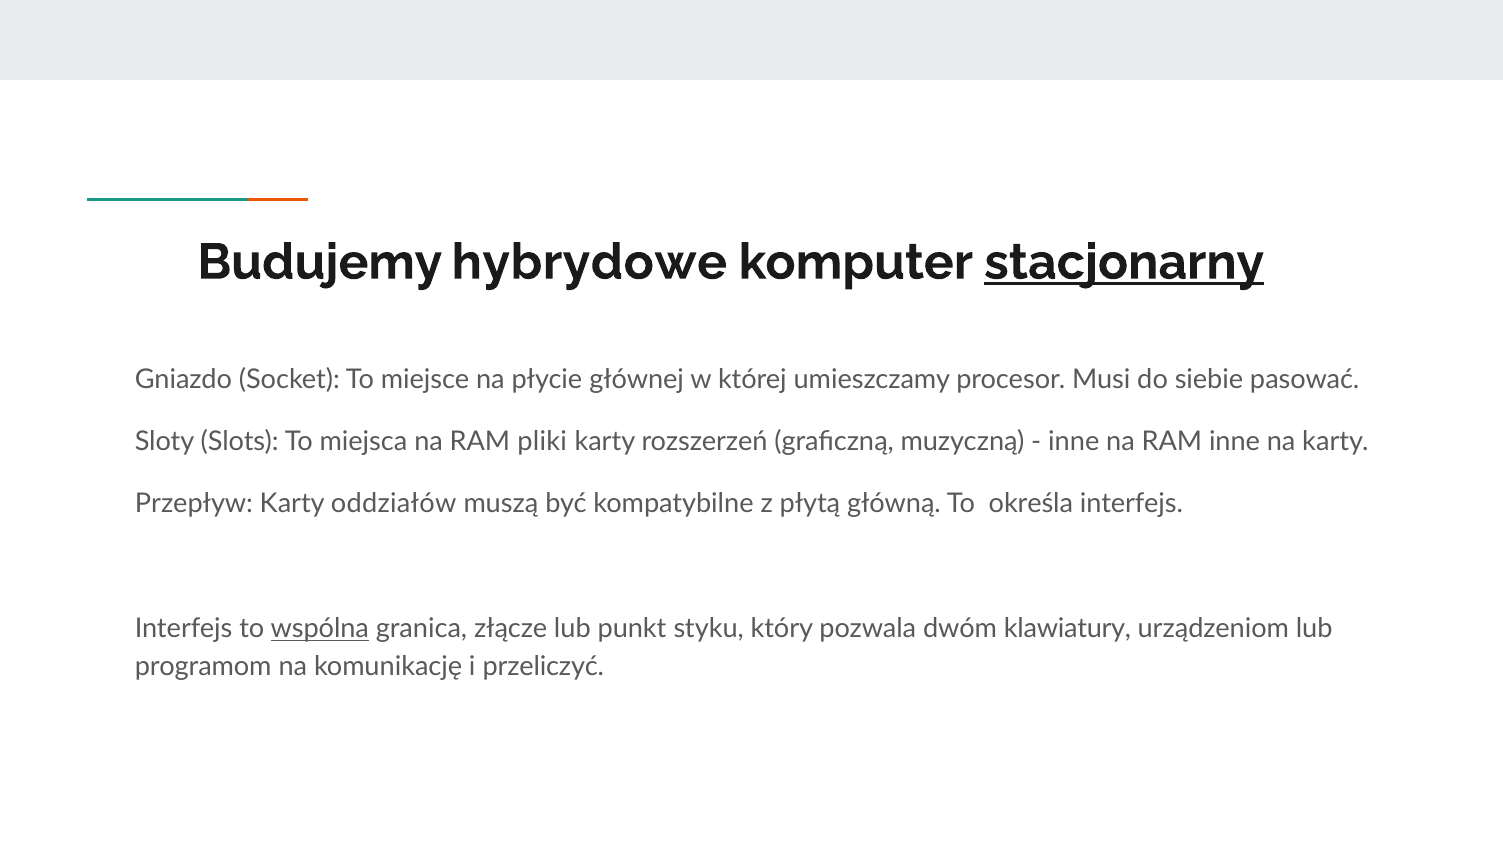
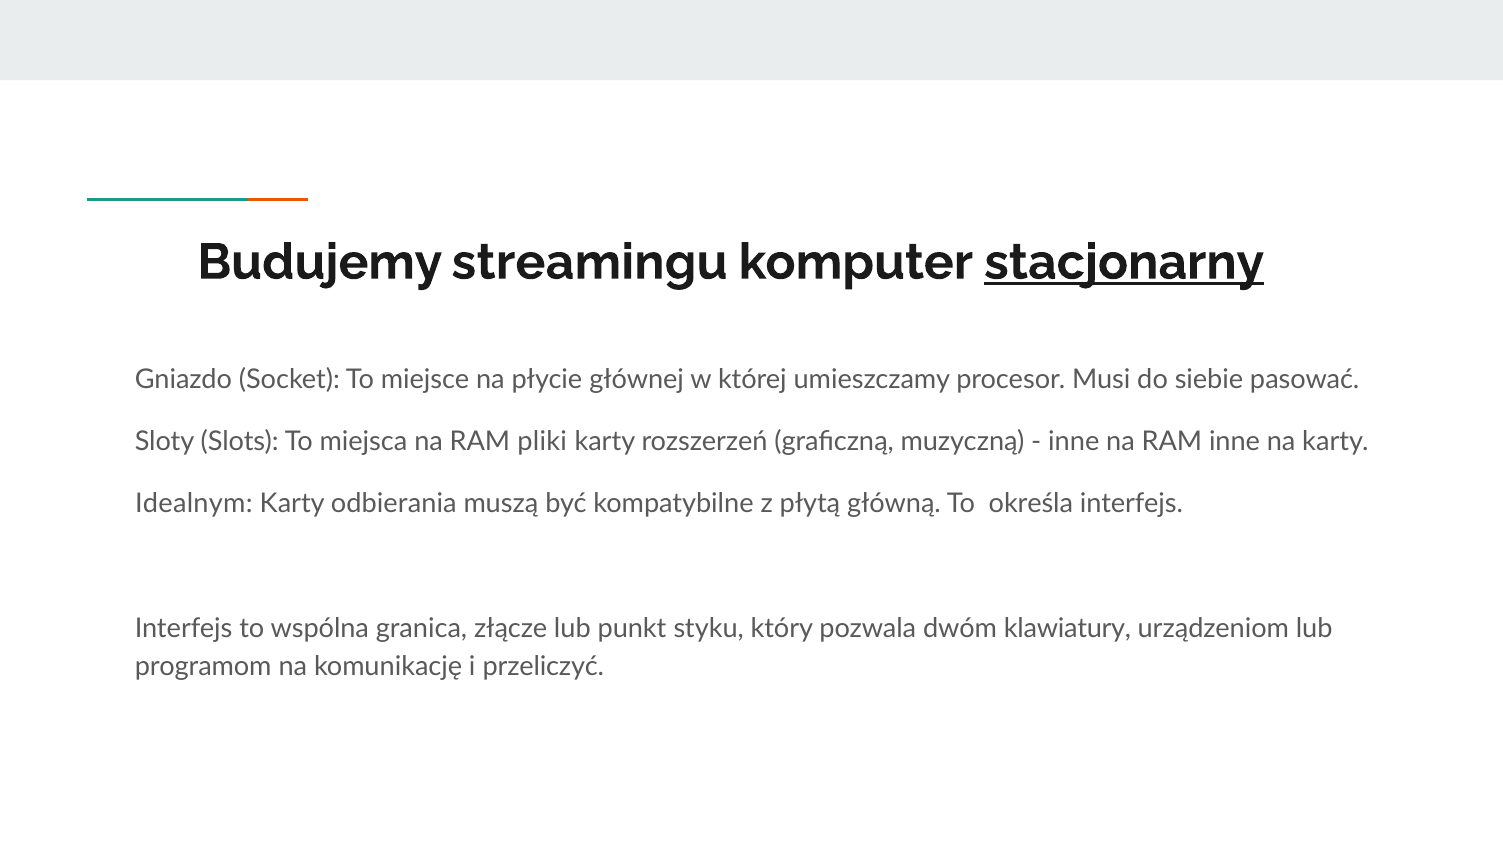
hybrydowe: hybrydowe -> streamingu (590, 262)
Przepływ: Przepływ -> Idealnym (194, 504)
oddziałów: oddziałów -> odbierania (394, 504)
wspólna underline: present -> none (320, 629)
